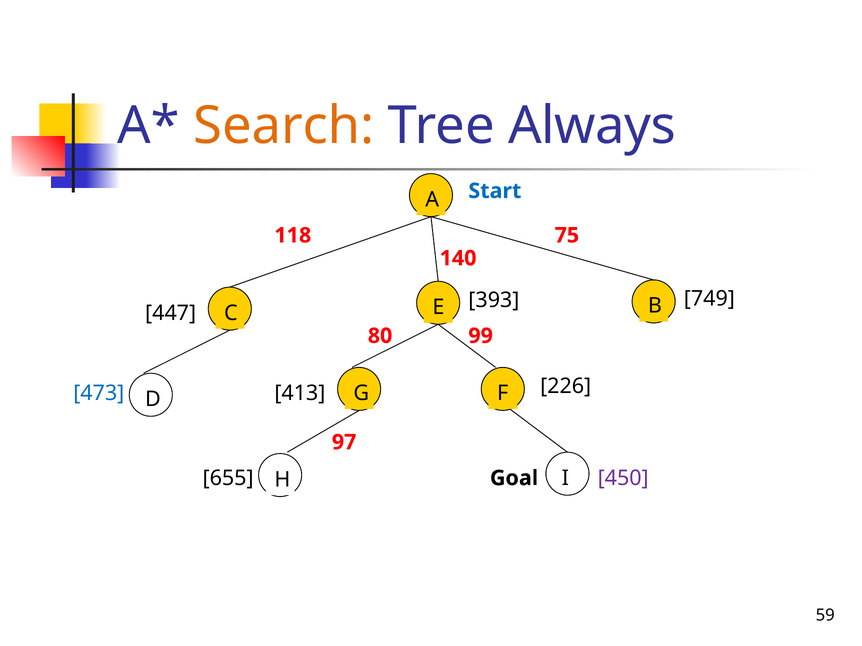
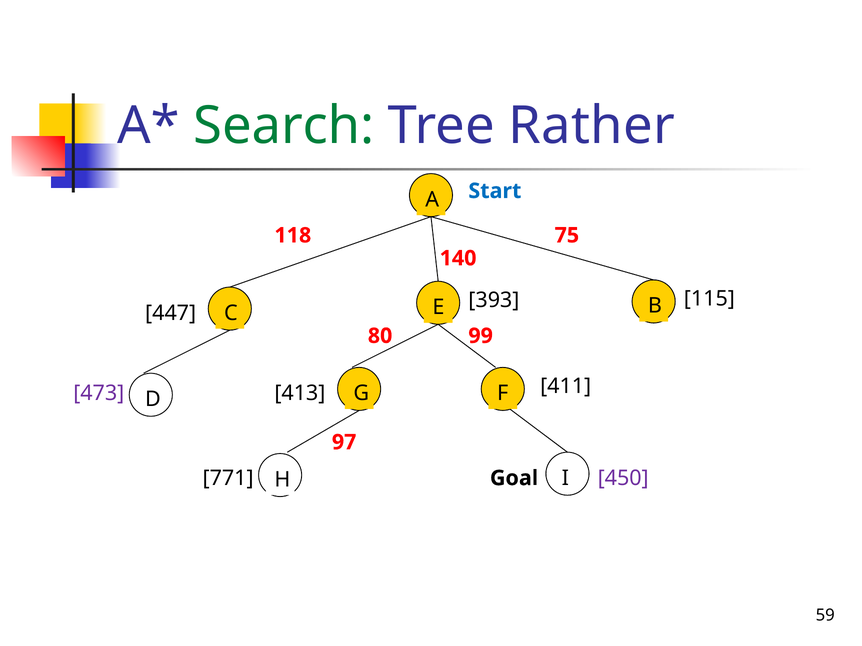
Search colour: orange -> green (284, 126)
Always: Always -> Rather (592, 126)
749: 749 -> 115 (709, 299)
226: 226 -> 411 (566, 386)
473 colour: blue -> purple (99, 394)
655: 655 -> 771 (228, 478)
